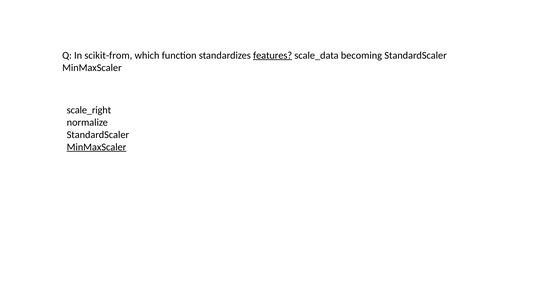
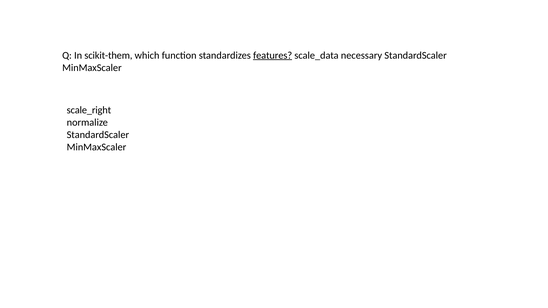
scikit-from: scikit-from -> scikit-them (108, 55)
becoming: becoming -> necessary (361, 55)
MinMaxScaler underline: present -> none (97, 147)
